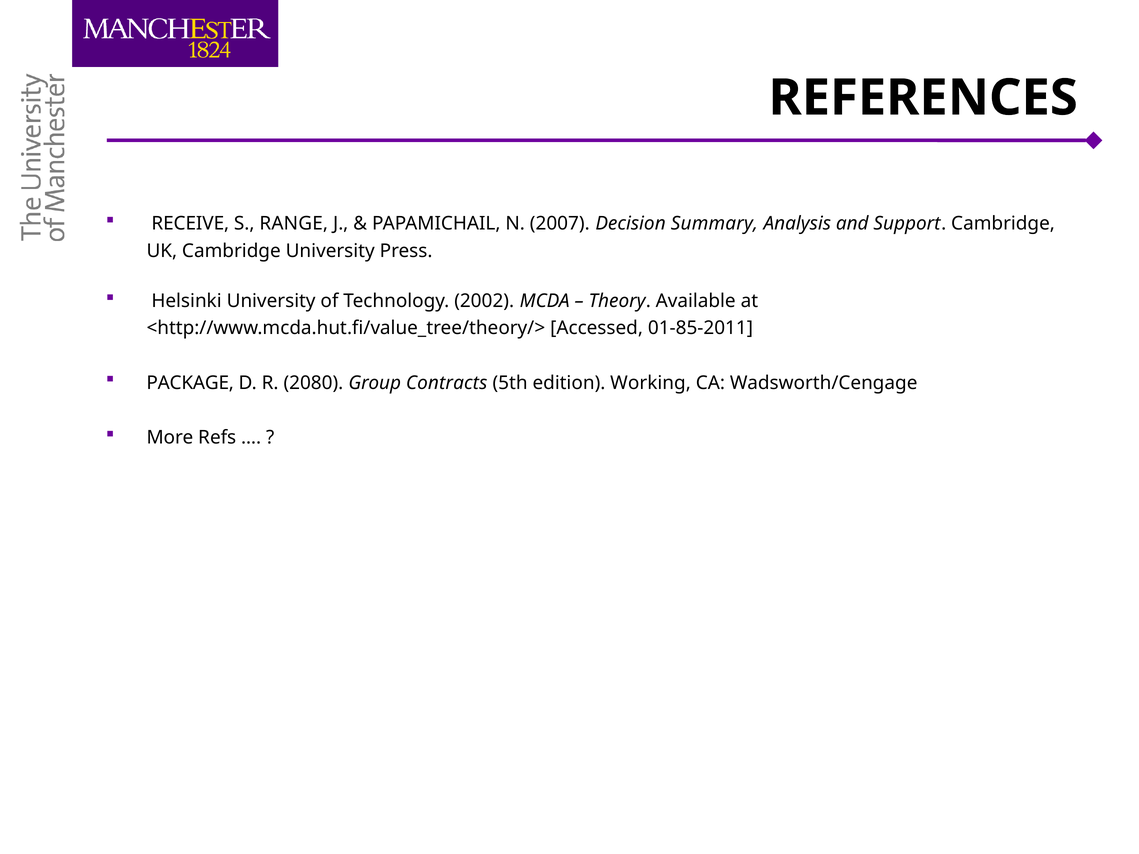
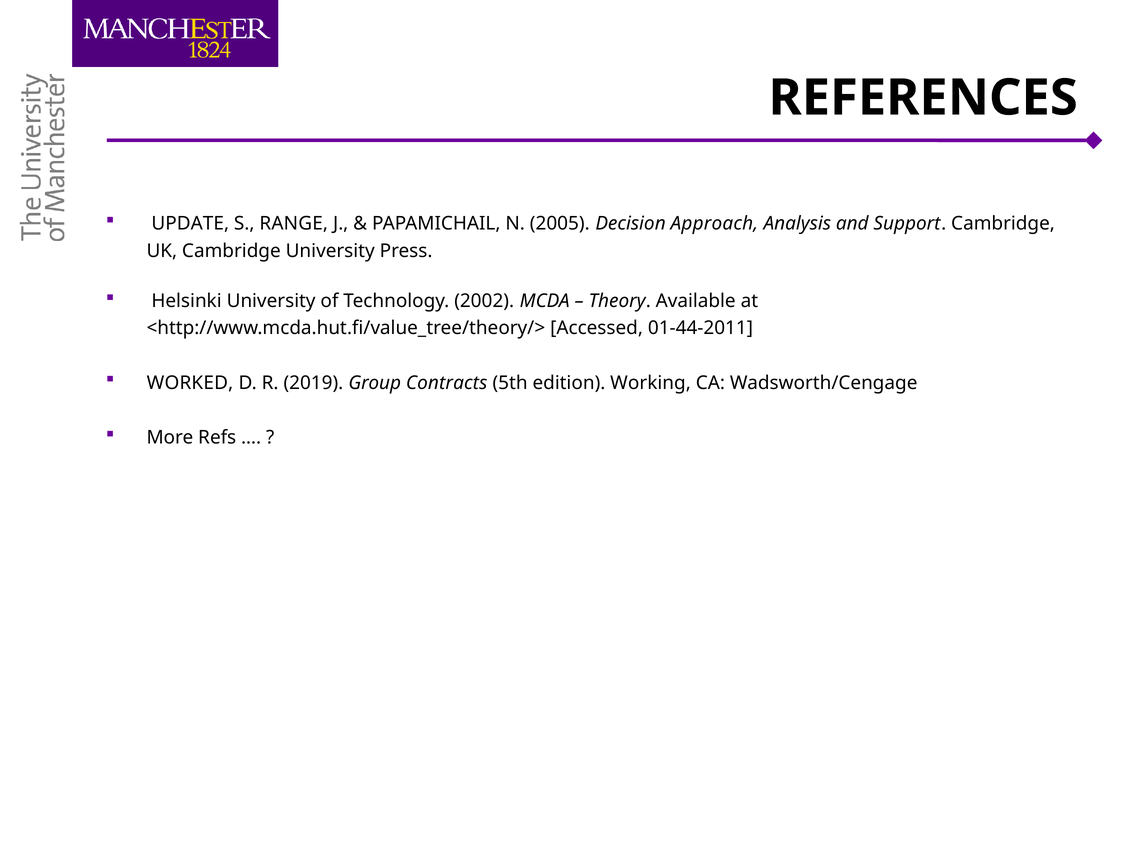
RECEIVE: RECEIVE -> UPDATE (190, 224)
2007: 2007 -> 2005 (560, 224)
Summary: Summary -> Approach (714, 224)
01-85-2011: 01-85-2011 -> 01-44-2011 (700, 328)
PACKAGE: PACKAGE -> WORKED (190, 383)
2080: 2080 -> 2019 (313, 383)
